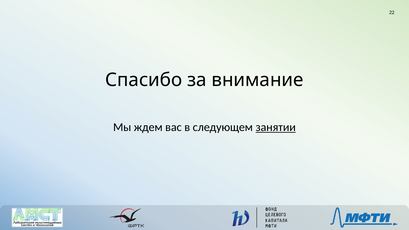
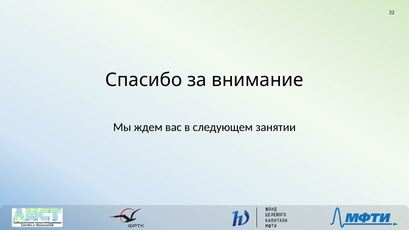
занятии underline: present -> none (276, 127)
